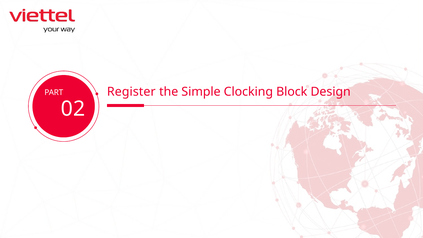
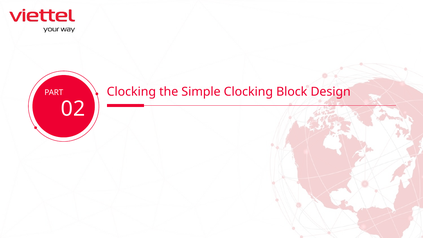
Register: Register -> Clocking (131, 92)
